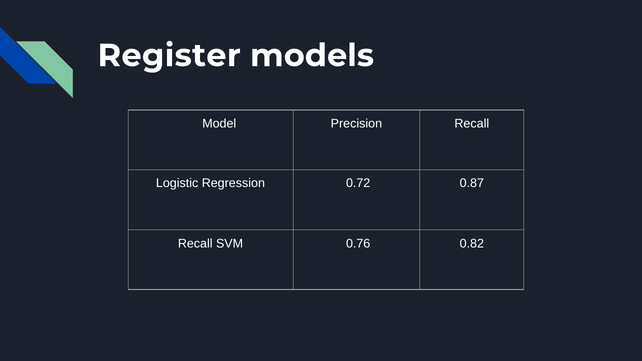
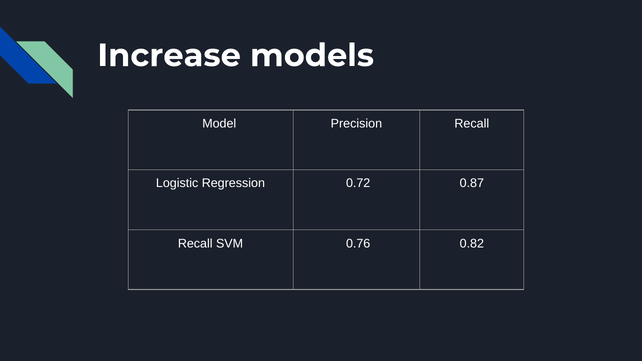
Register: Register -> Increase (169, 56)
